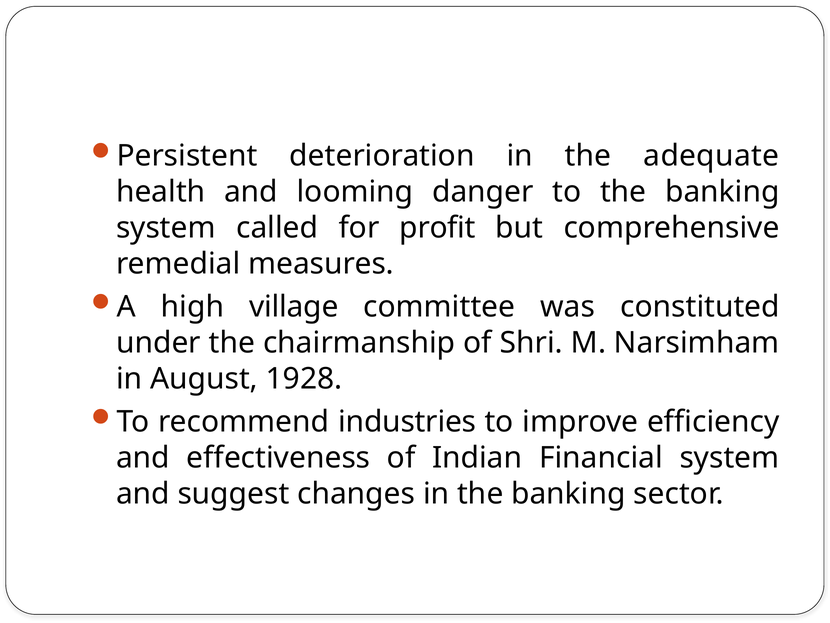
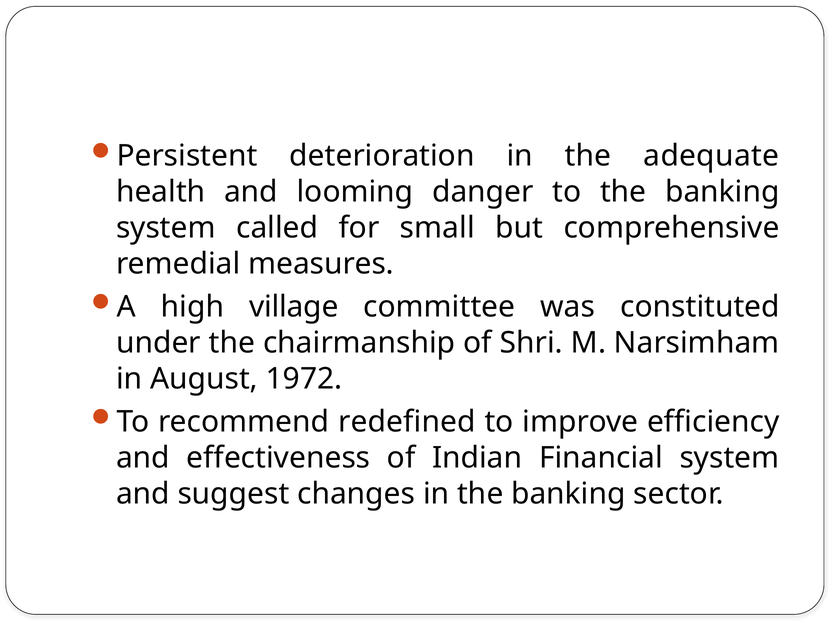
profit: profit -> small (437, 228)
1928: 1928 -> 1972 (304, 379)
industries: industries -> redefined (407, 421)
